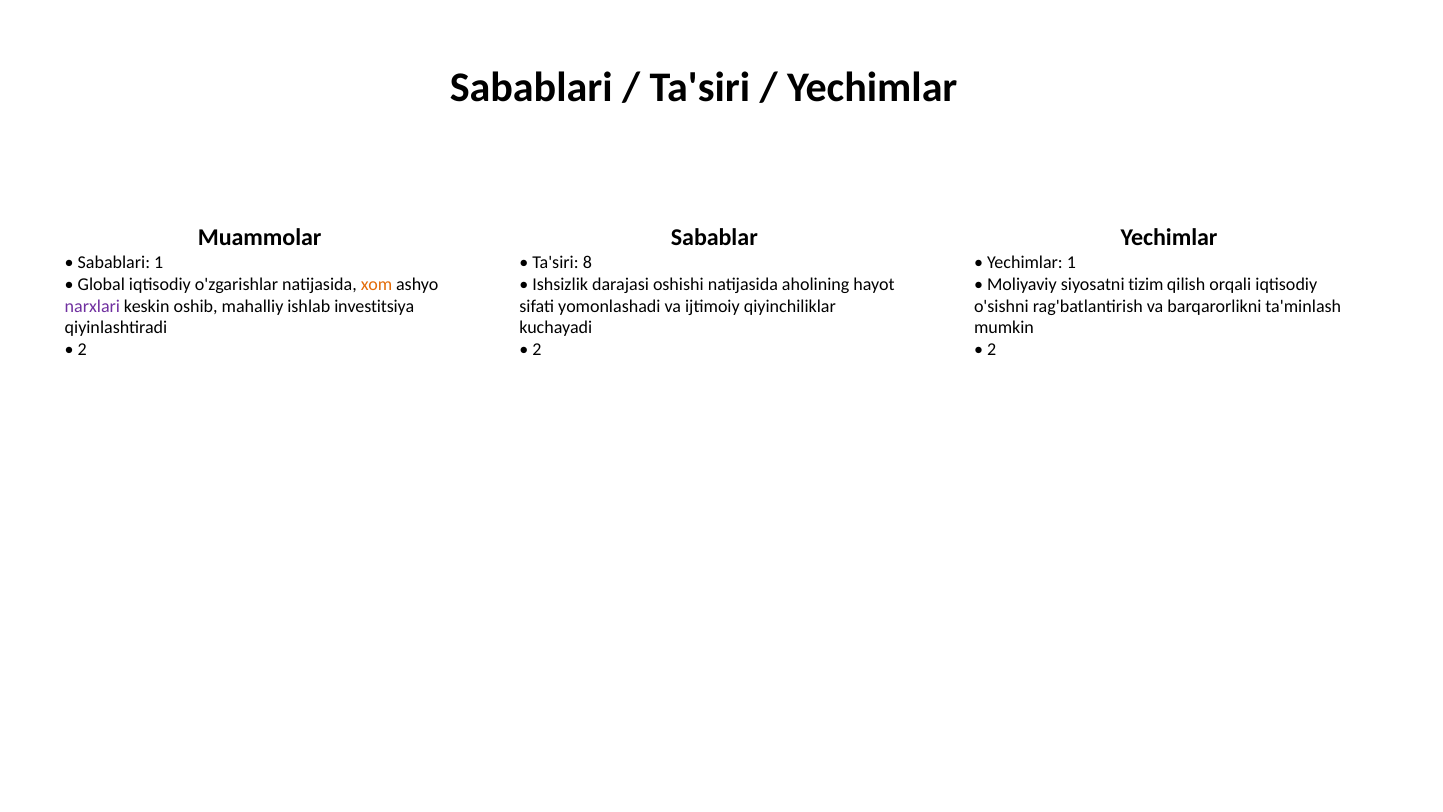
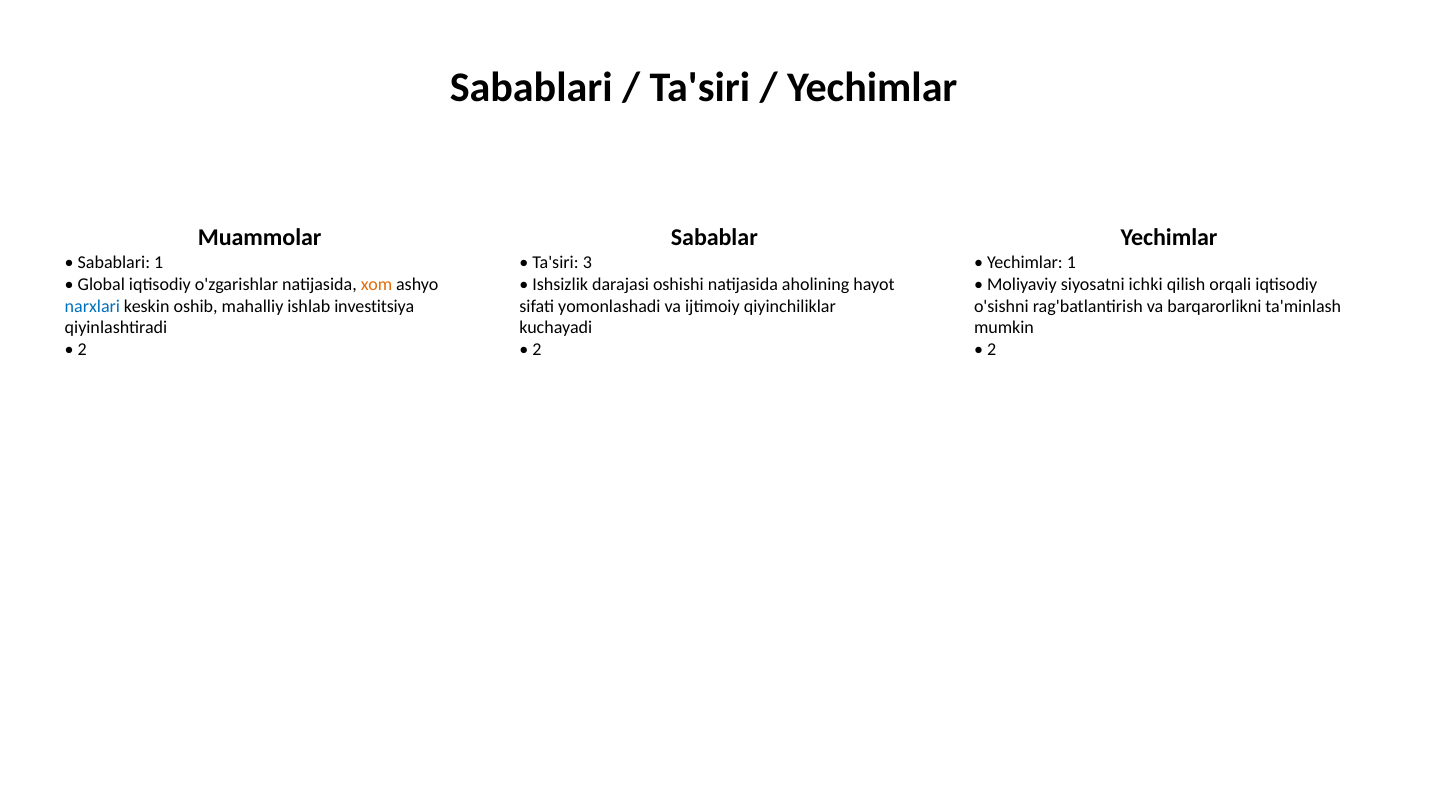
8: 8 -> 3 (587, 263)
tizim: tizim -> ichki (1146, 284)
narxlari colour: purple -> blue (92, 306)
